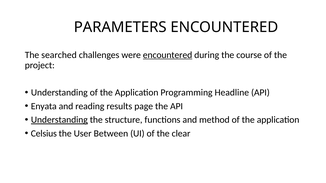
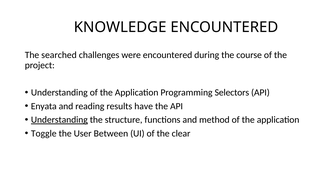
PARAMETERS: PARAMETERS -> KNOWLEDGE (120, 27)
encountered underline: present -> none (168, 55)
Headline: Headline -> Selectors (232, 93)
page: page -> have (144, 106)
Celsius: Celsius -> Toggle (44, 134)
